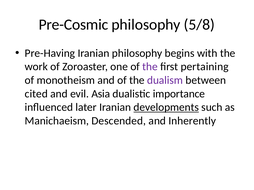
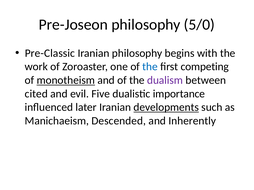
Pre-Cosmic: Pre-Cosmic -> Pre-Joseon (73, 25)
5/8: 5/8 -> 5/0 (199, 25)
Pre-Having: Pre-Having -> Pre-Classic (50, 53)
the colour: purple -> blue (150, 67)
pertaining: pertaining -> competing (205, 67)
monotheism underline: none -> present (66, 80)
Asia: Asia -> Five (101, 94)
